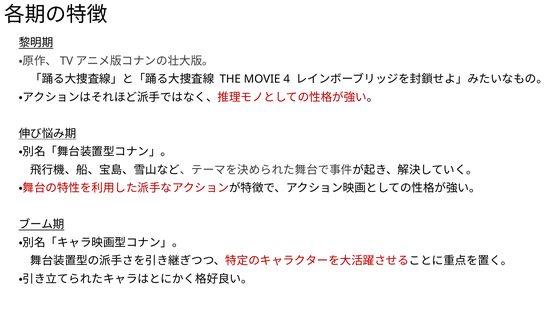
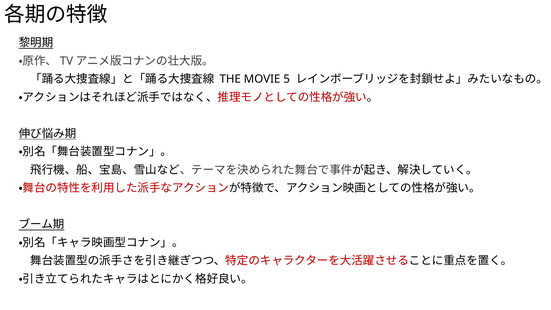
4: 4 -> 5 (287, 79)
